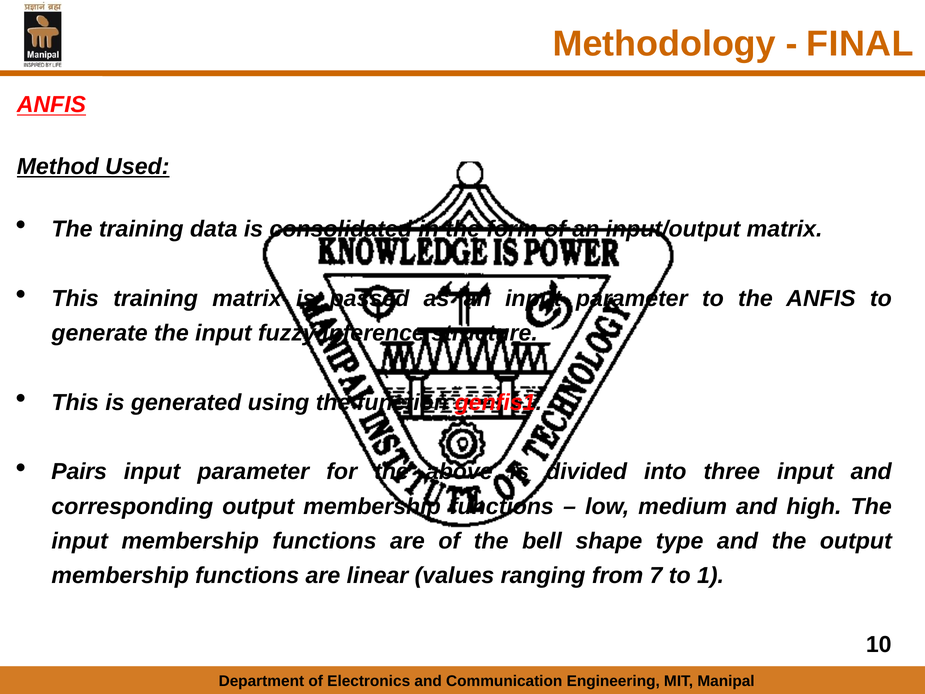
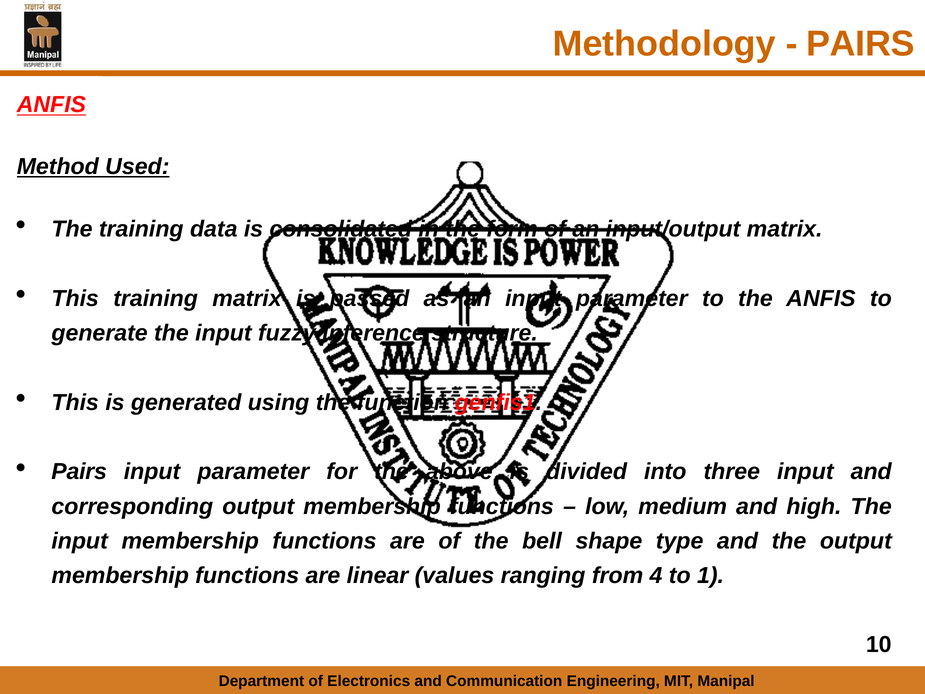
FINAL: FINAL -> PAIRS (860, 44)
7: 7 -> 4 (656, 576)
